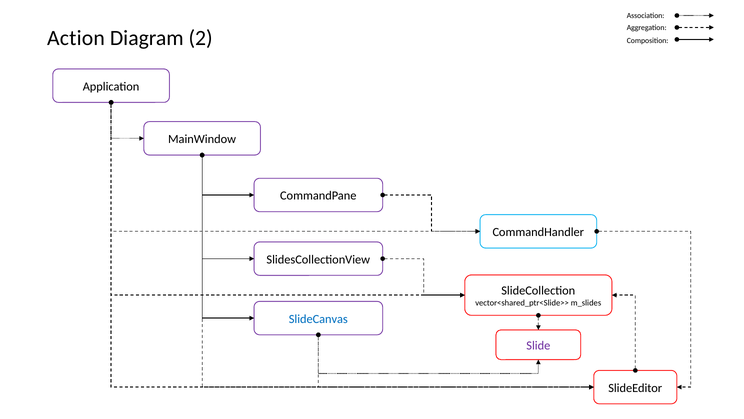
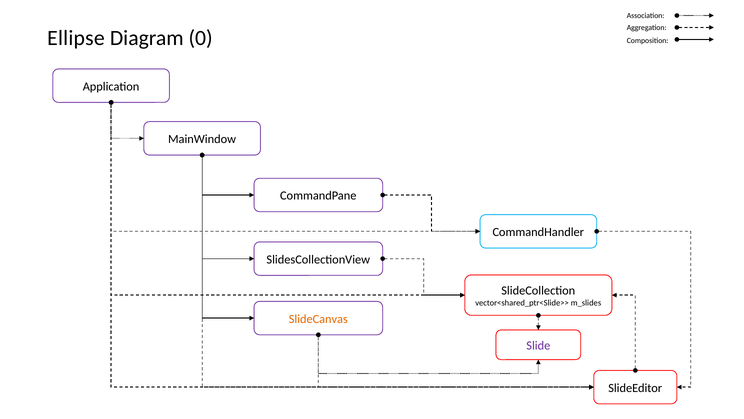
Action: Action -> Ellipse (76, 38)
2: 2 -> 0 (201, 38)
SlideCanvas colour: blue -> orange (318, 319)
